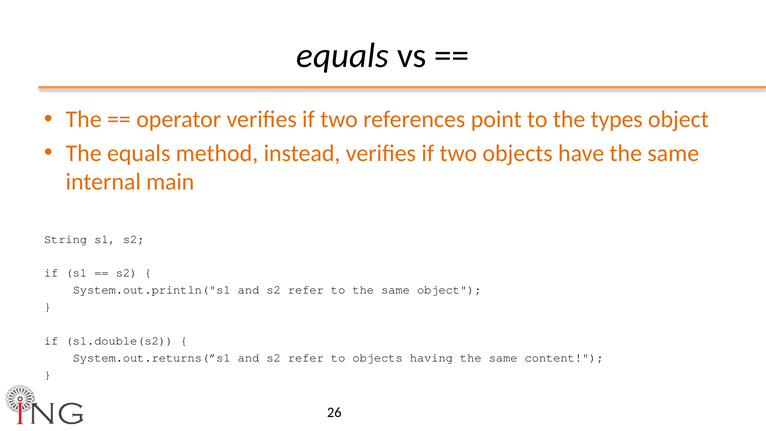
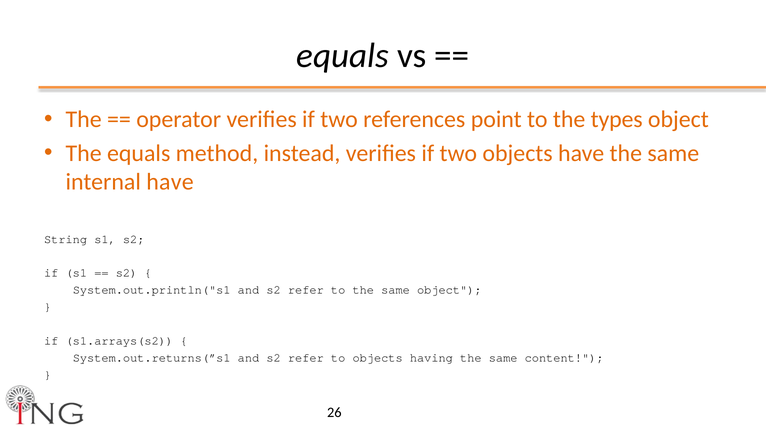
internal main: main -> have (170, 182)
s1.double(s2: s1.double(s2 -> s1.arrays(s2 (119, 341)
